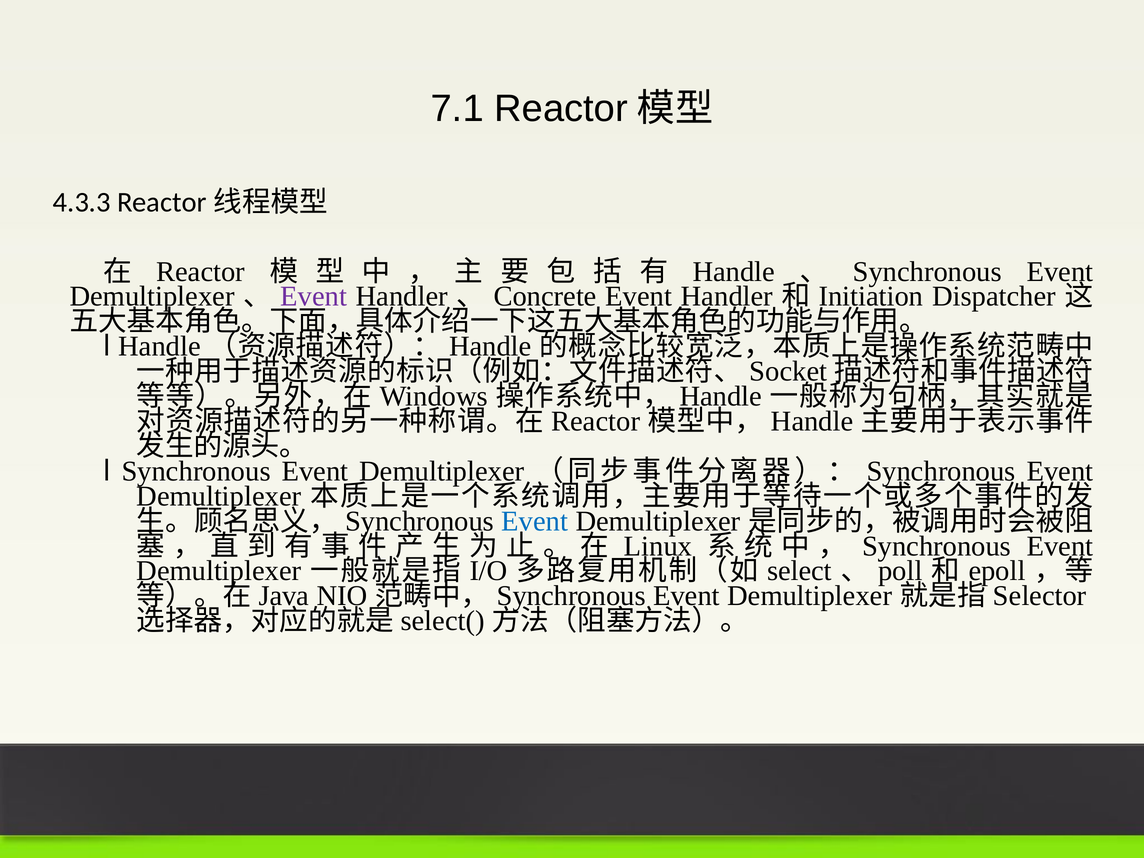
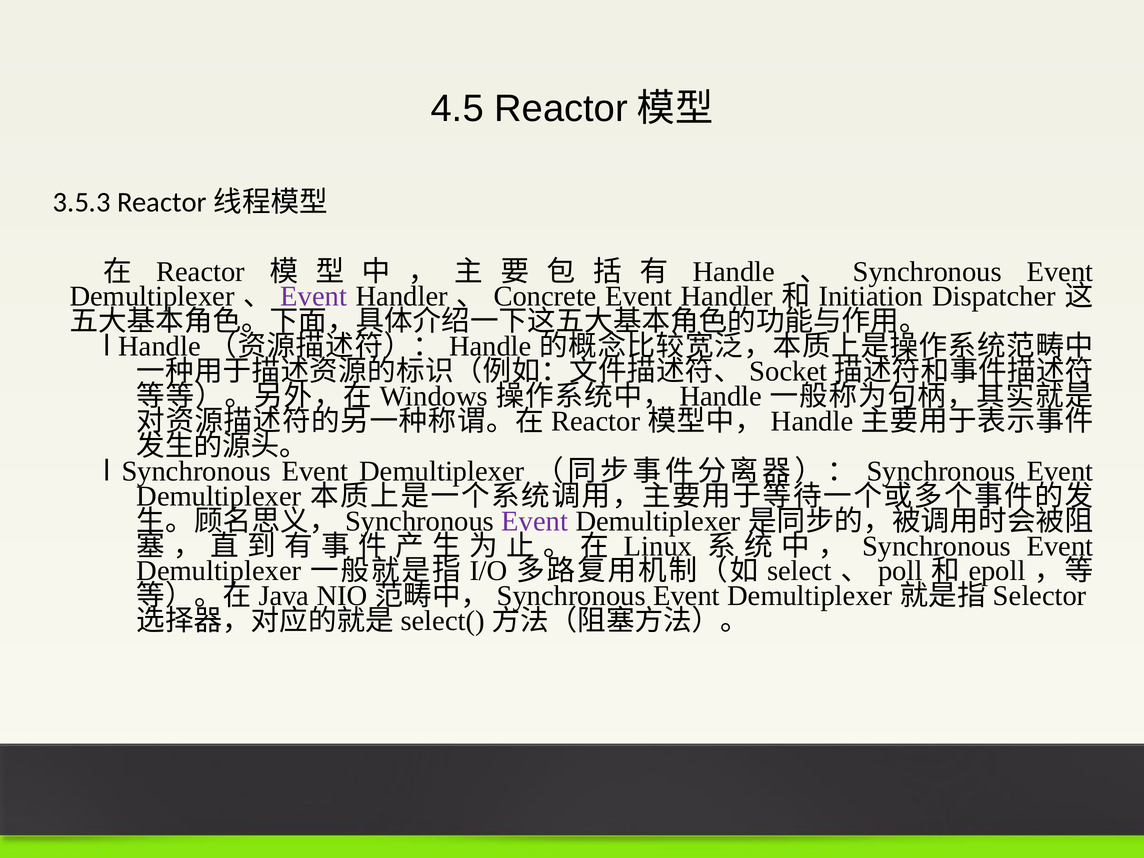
7.1: 7.1 -> 4.5 (457, 109)
4.3.3: 4.3.3 -> 3.5.3 (82, 202)
Event colour: blue -> purple (535, 521)
